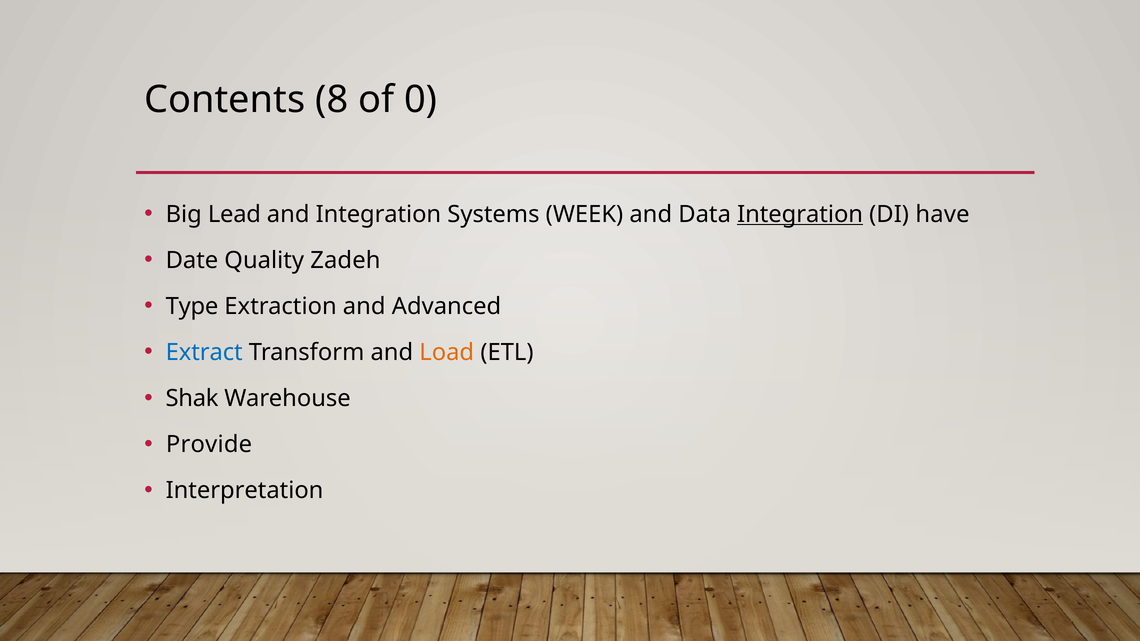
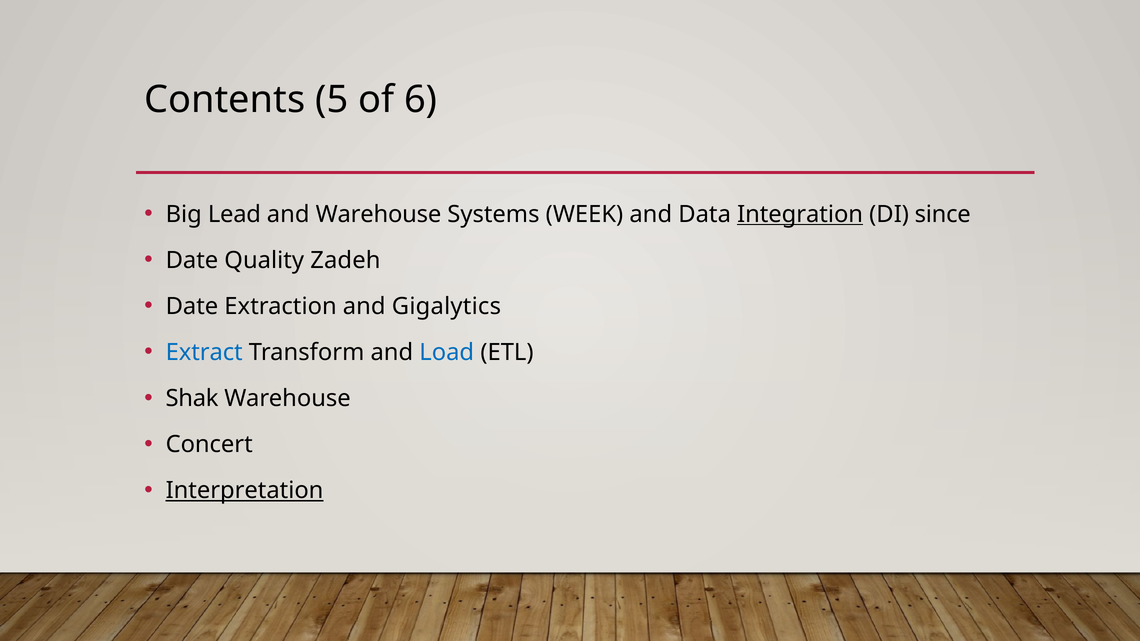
8: 8 -> 5 (332, 100)
0: 0 -> 6 (421, 100)
and Integration: Integration -> Warehouse (378, 214)
have: have -> since (943, 214)
Type: Type -> Date (192, 307)
Advanced: Advanced -> Gigalytics (446, 307)
Load colour: orange -> blue (447, 353)
Provide: Provide -> Concert (209, 445)
Interpretation underline: none -> present (245, 491)
